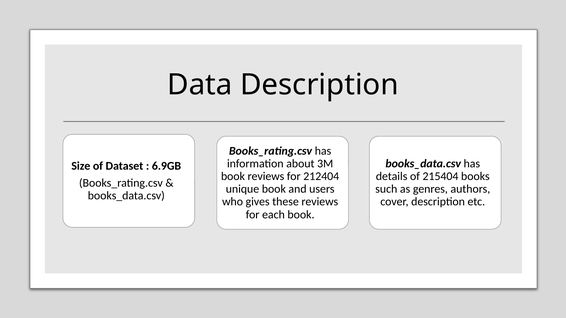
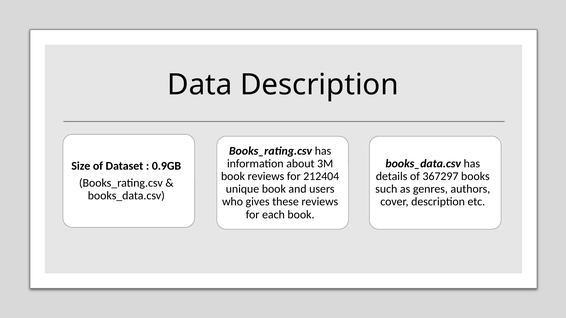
6.9GB: 6.9GB -> 0.9GB (166, 166)
215404: 215404 -> 367297 (440, 177)
